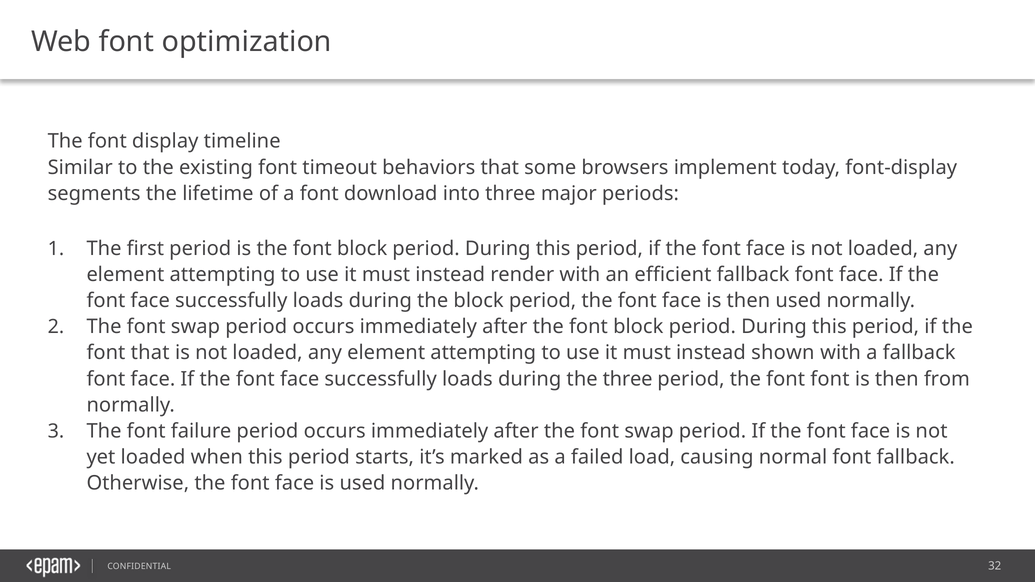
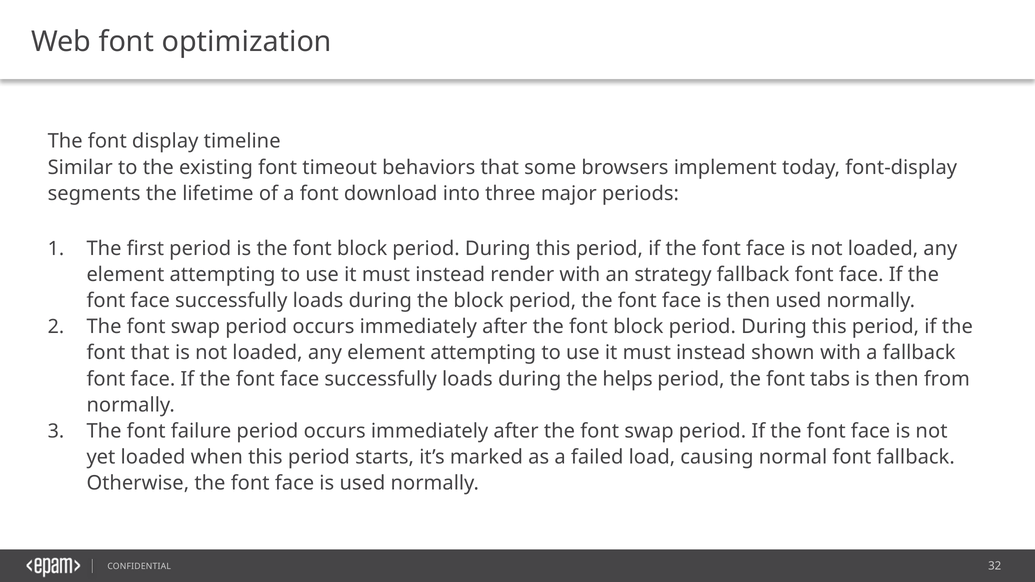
efficient: efficient -> strategy (673, 275)
the three: three -> helps (628, 379)
font font: font -> tabs (830, 379)
